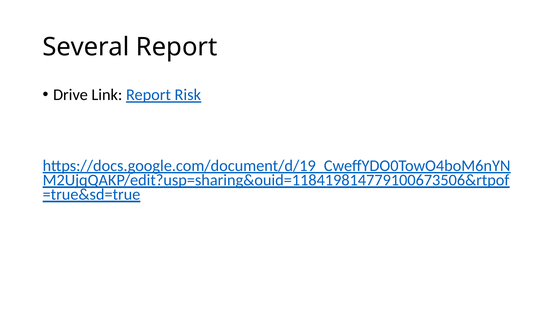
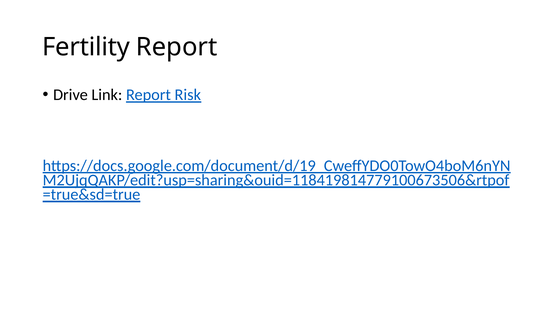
Several: Several -> Fertility (86, 47)
